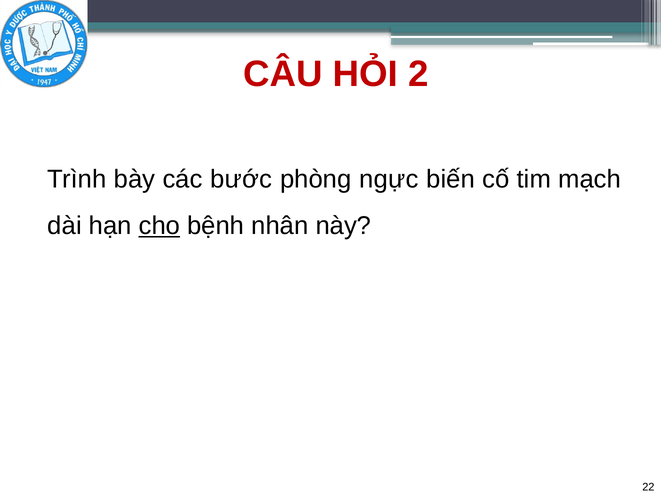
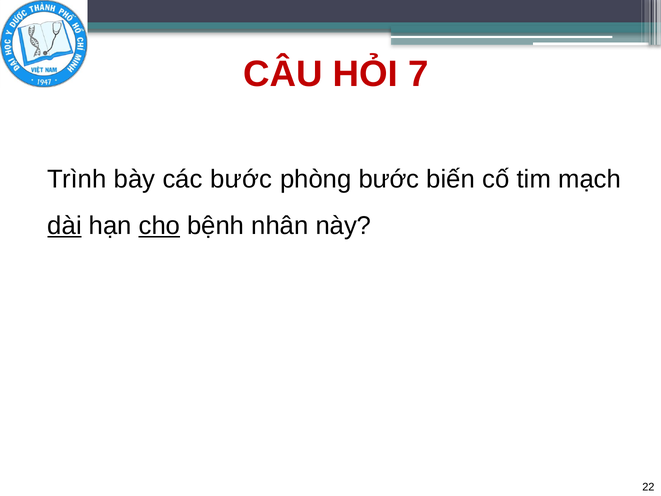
2: 2 -> 7 (418, 74)
phòng ngực: ngực -> bước (389, 179)
dài underline: none -> present (65, 225)
